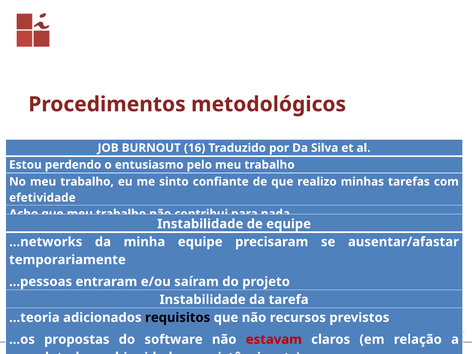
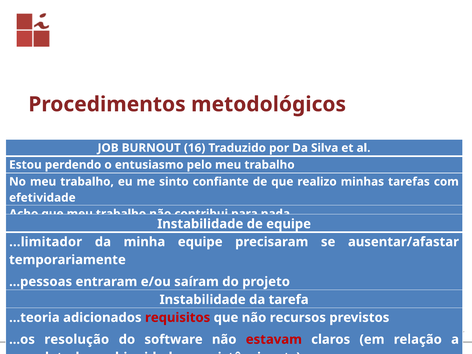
...networks: ...networks -> ...limitador (46, 242)
requisitos colour: black -> red (178, 318)
propostas: propostas -> resolução (77, 339)
